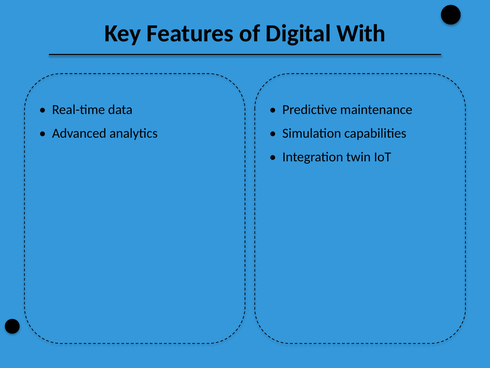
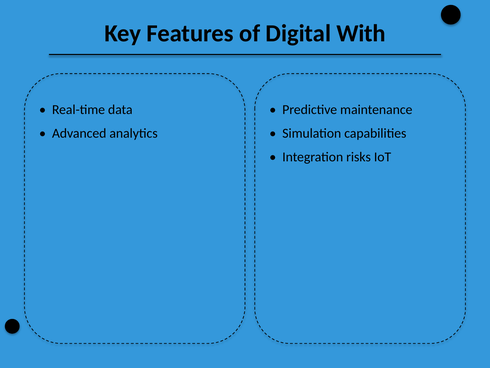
twin: twin -> risks (359, 157)
